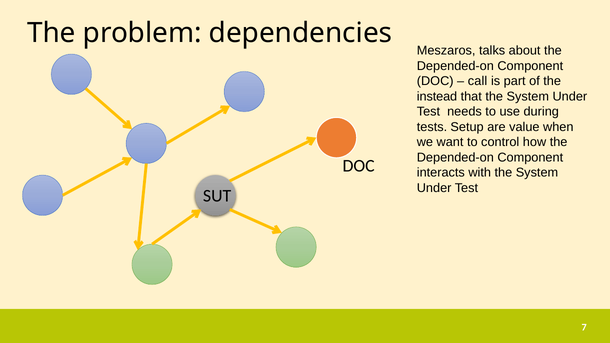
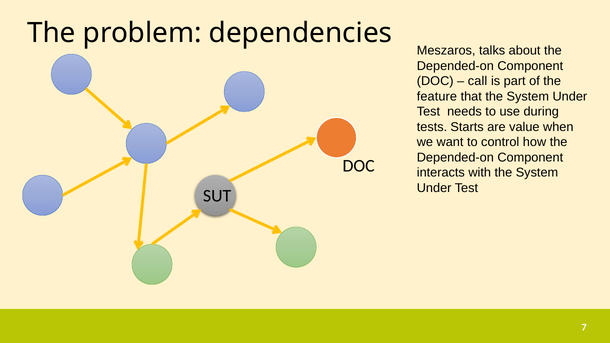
instead: instead -> feature (437, 96)
Setup: Setup -> Starts (467, 127)
